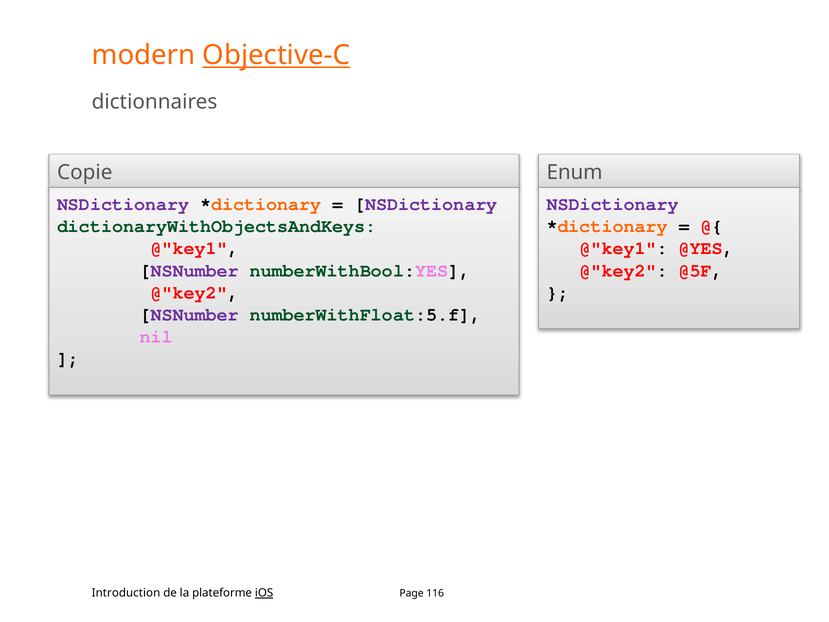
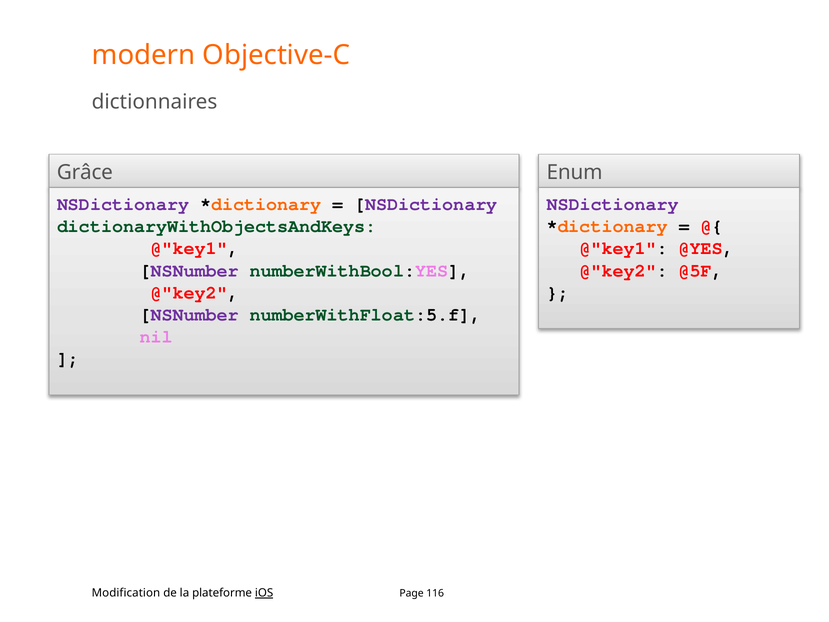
Objective-C underline: present -> none (276, 55)
Copie: Copie -> Grâce (85, 172)
Introduction: Introduction -> Modification (126, 593)
